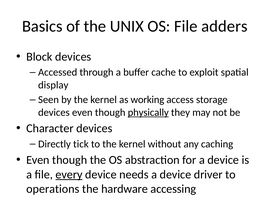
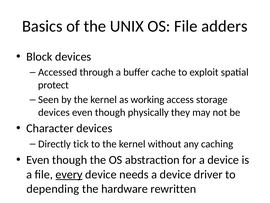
display: display -> protect (53, 85)
physically underline: present -> none (148, 112)
operations: operations -> depending (53, 188)
accessing: accessing -> rewritten (173, 188)
